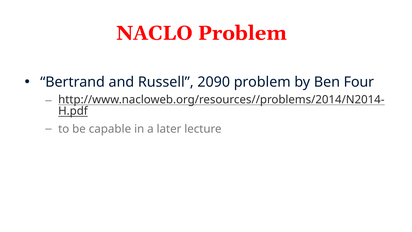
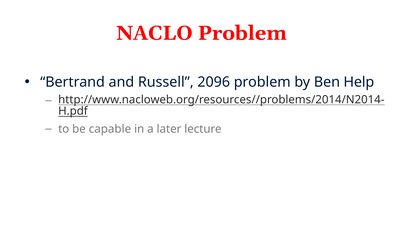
2090: 2090 -> 2096 (214, 82)
Four: Four -> Help (359, 82)
